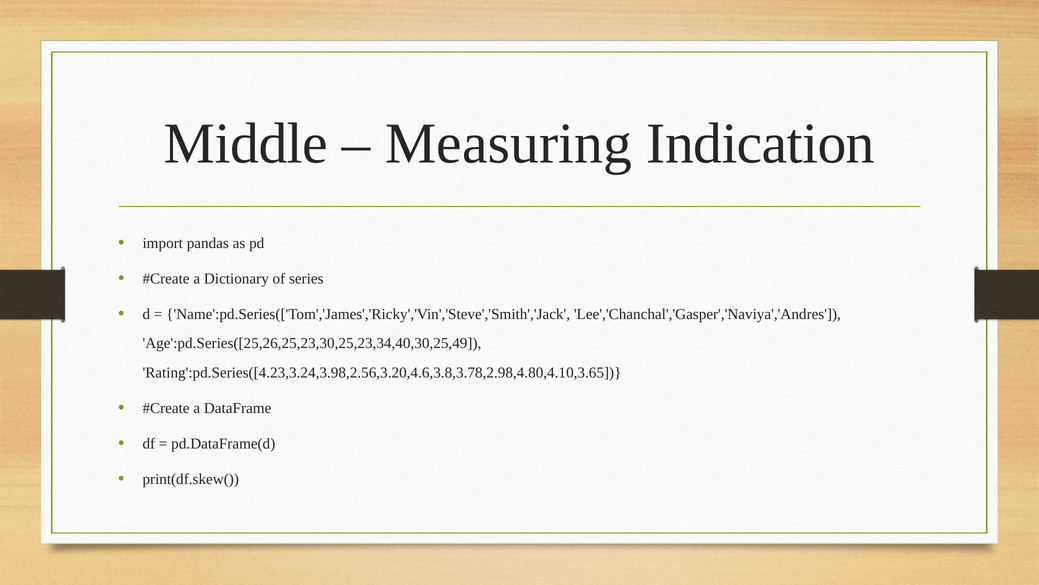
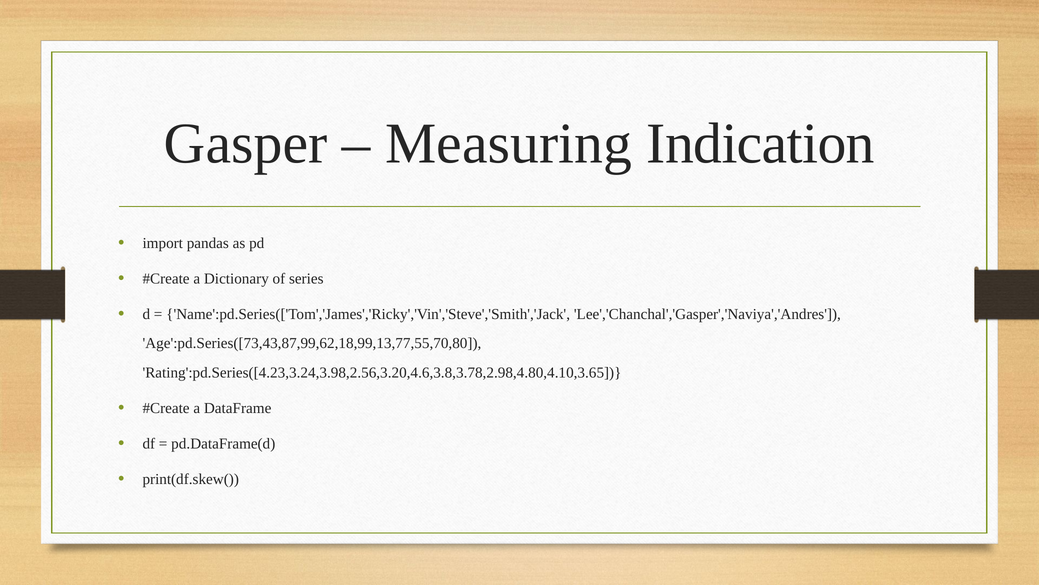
Middle: Middle -> Gasper (246, 143)
Age':pd.Series([25,26,25,23,30,25,23,34,40,30,25,49: Age':pd.Series([25,26,25,23,30,25,23,34,40,30,25,49 -> Age':pd.Series([73,43,87,99,62,18,99,13,77,55,70,80 (312, 343)
